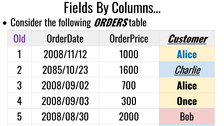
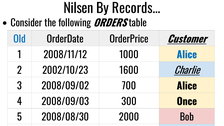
Fields: Fields -> Nilsen (78, 9)
Columns…: Columns… -> Records… (136, 9)
OId colour: purple -> blue (20, 39)
2085/10/23: 2085/10/23 -> 2002/10/23 (65, 71)
